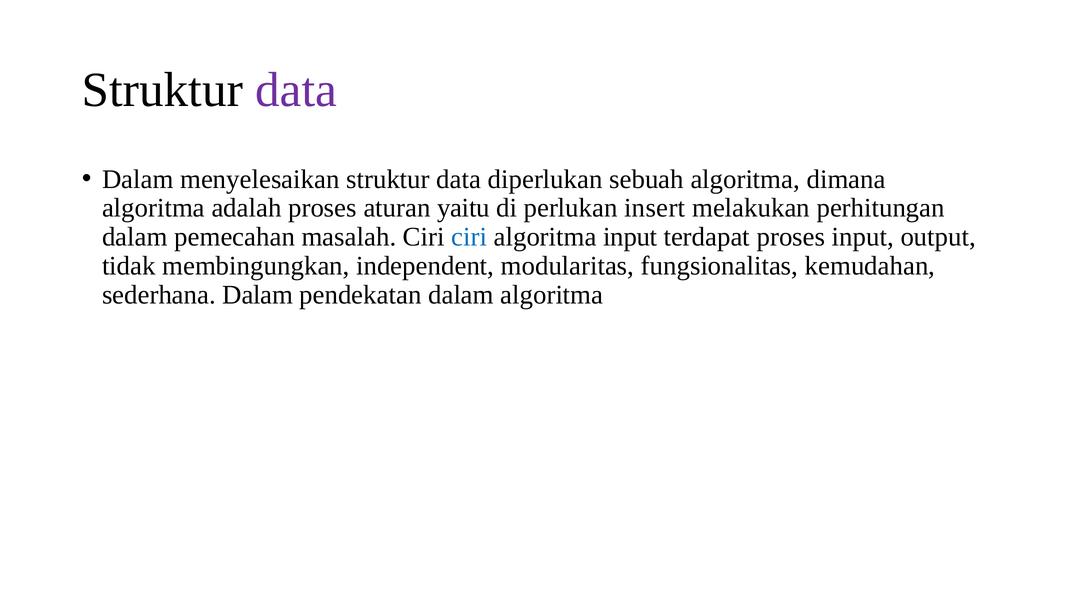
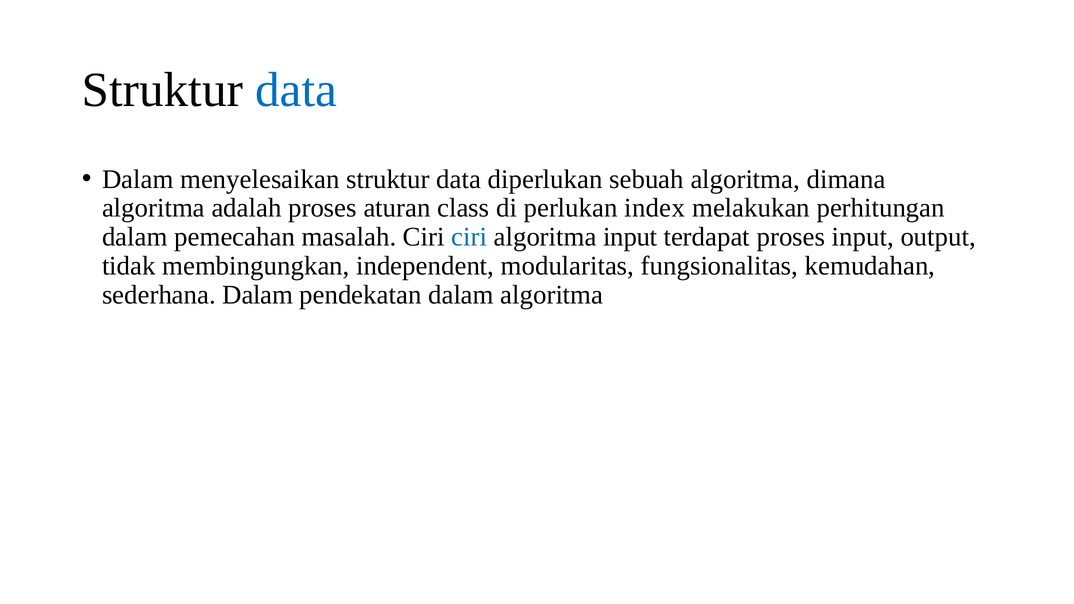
data colour: purple -> blue (296, 90)
yaitu: yaitu -> class (463, 208)
insert: insert -> index (655, 208)
